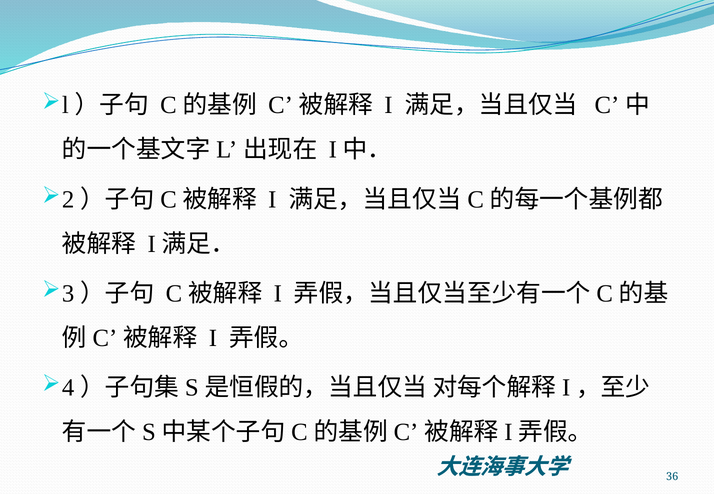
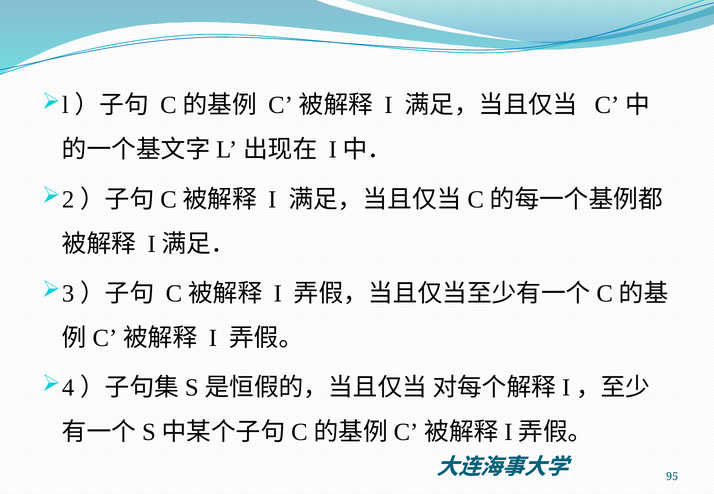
36: 36 -> 95 (672, 477)
